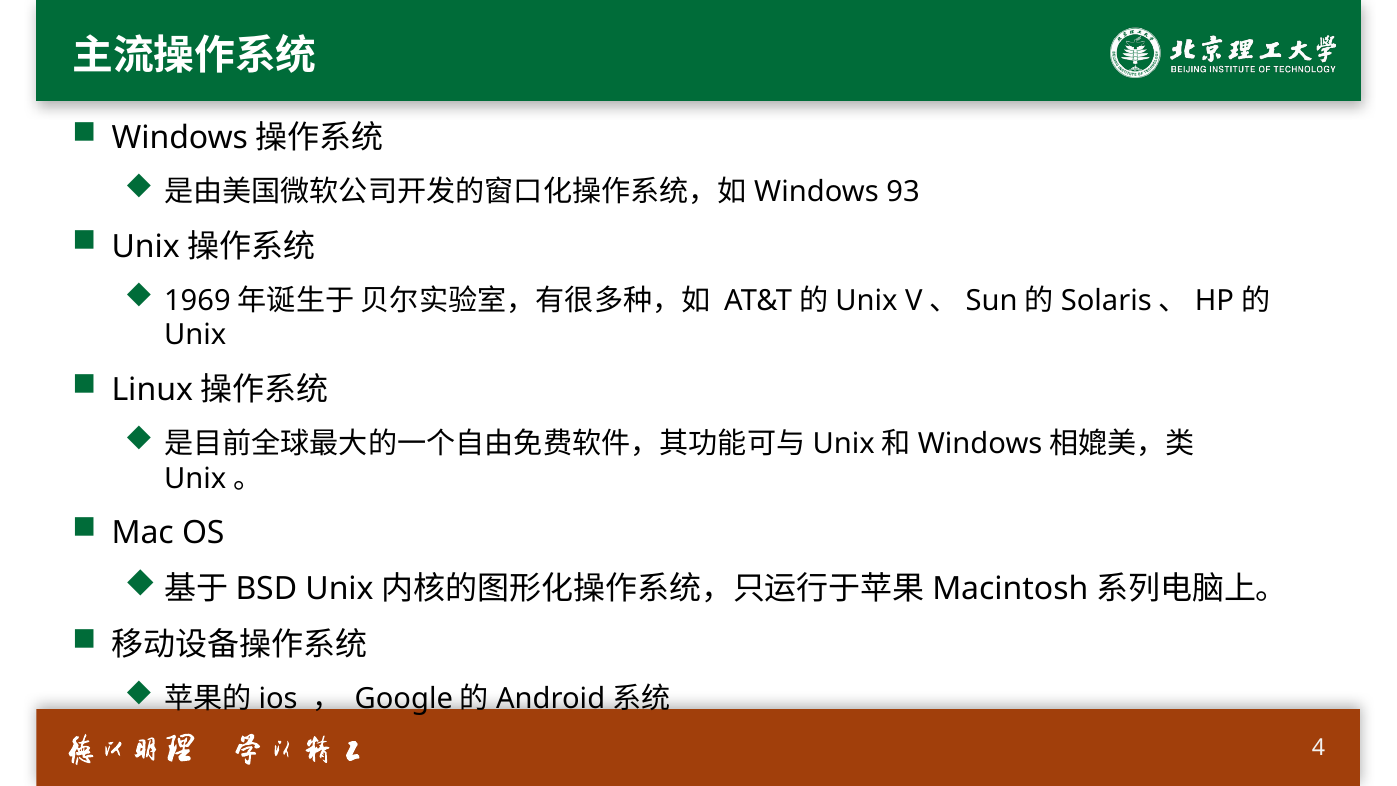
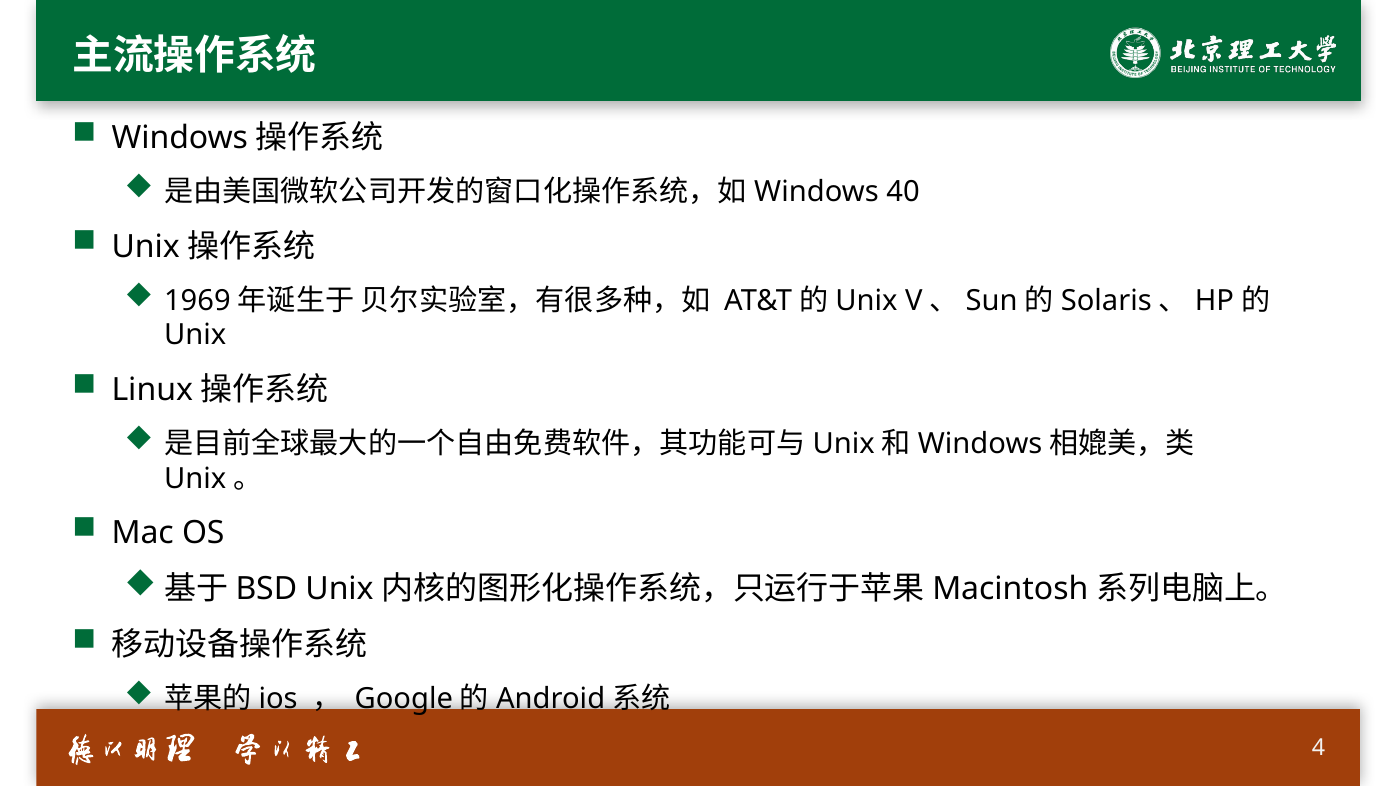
93: 93 -> 40 (903, 192)
